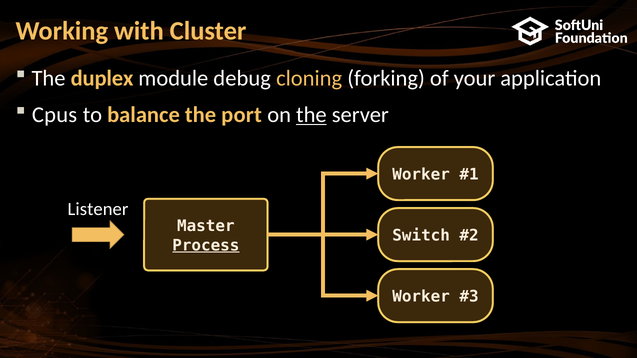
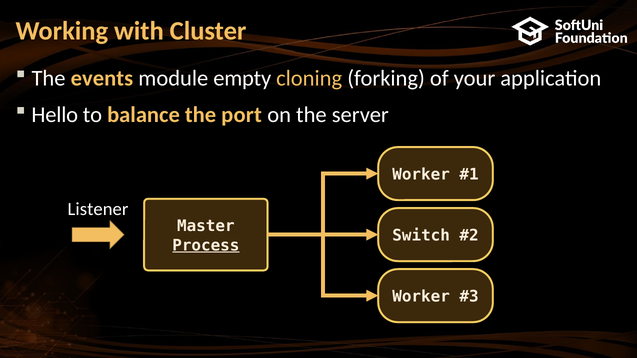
duplex: duplex -> events (102, 78)
debug: debug -> empty (242, 78)
Cpus: Cpus -> Hello (55, 115)
the underline: present -> none (311, 115)
